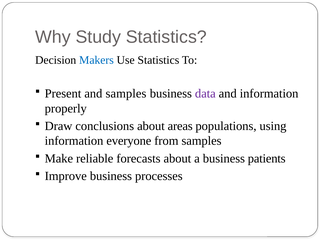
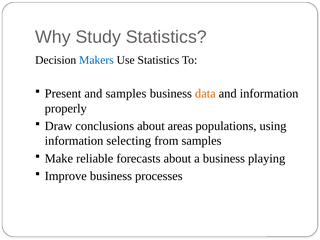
data colour: purple -> orange (205, 93)
everyone: everyone -> selecting (129, 141)
patients: patients -> playing (267, 158)
